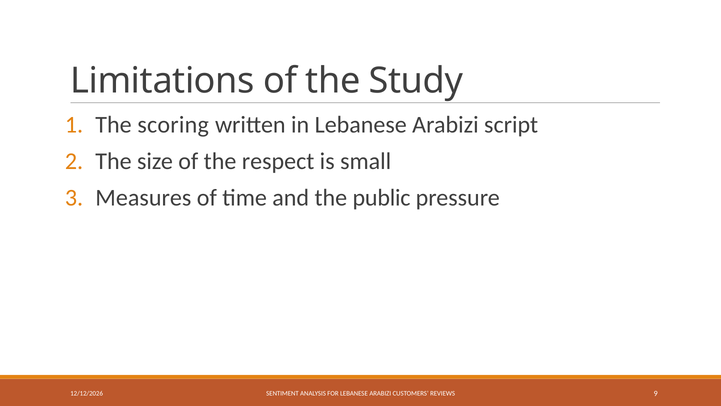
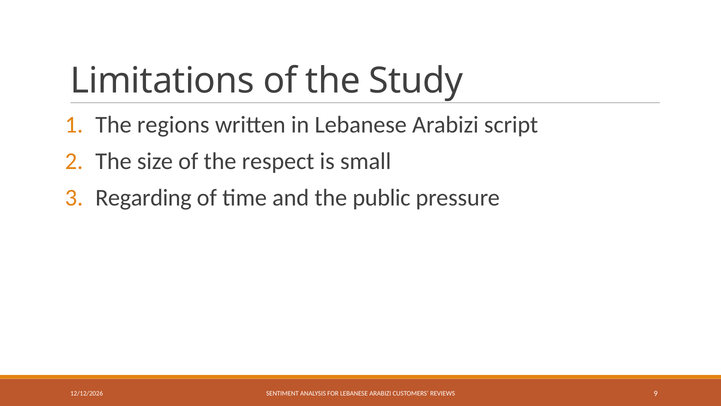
scoring: scoring -> regions (173, 125)
Measures: Measures -> Regarding (143, 198)
